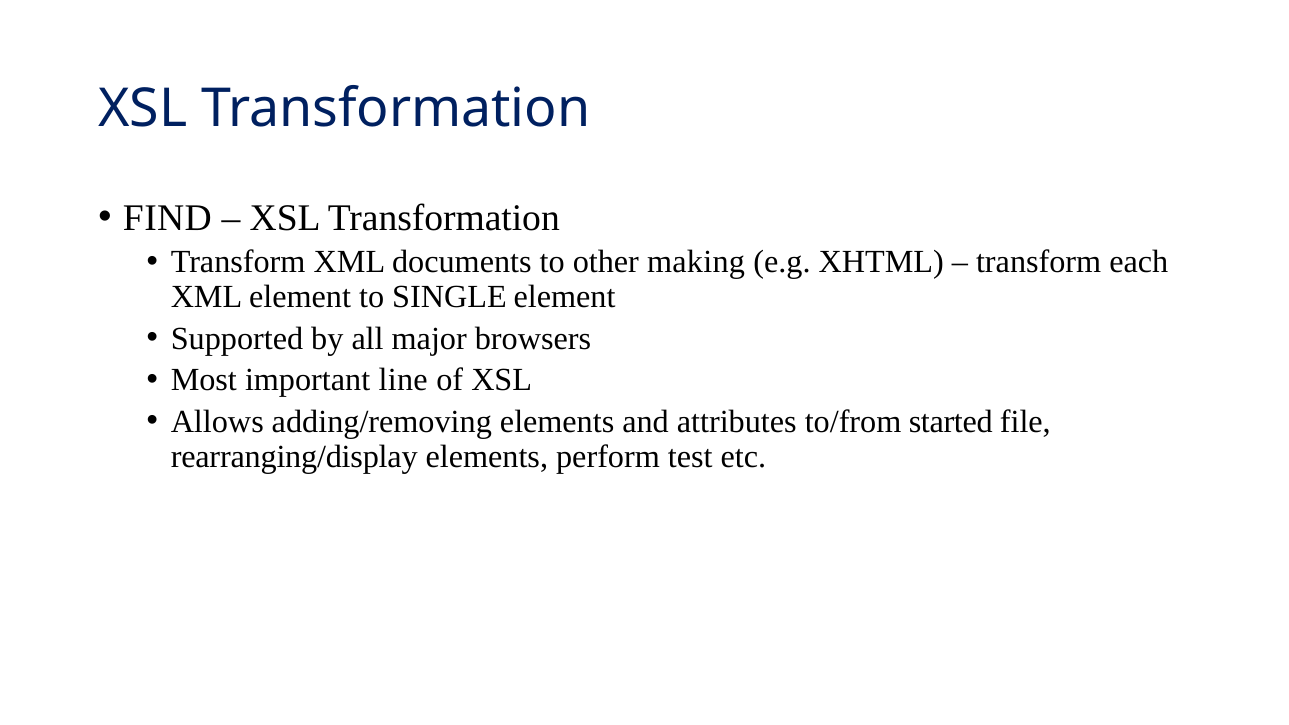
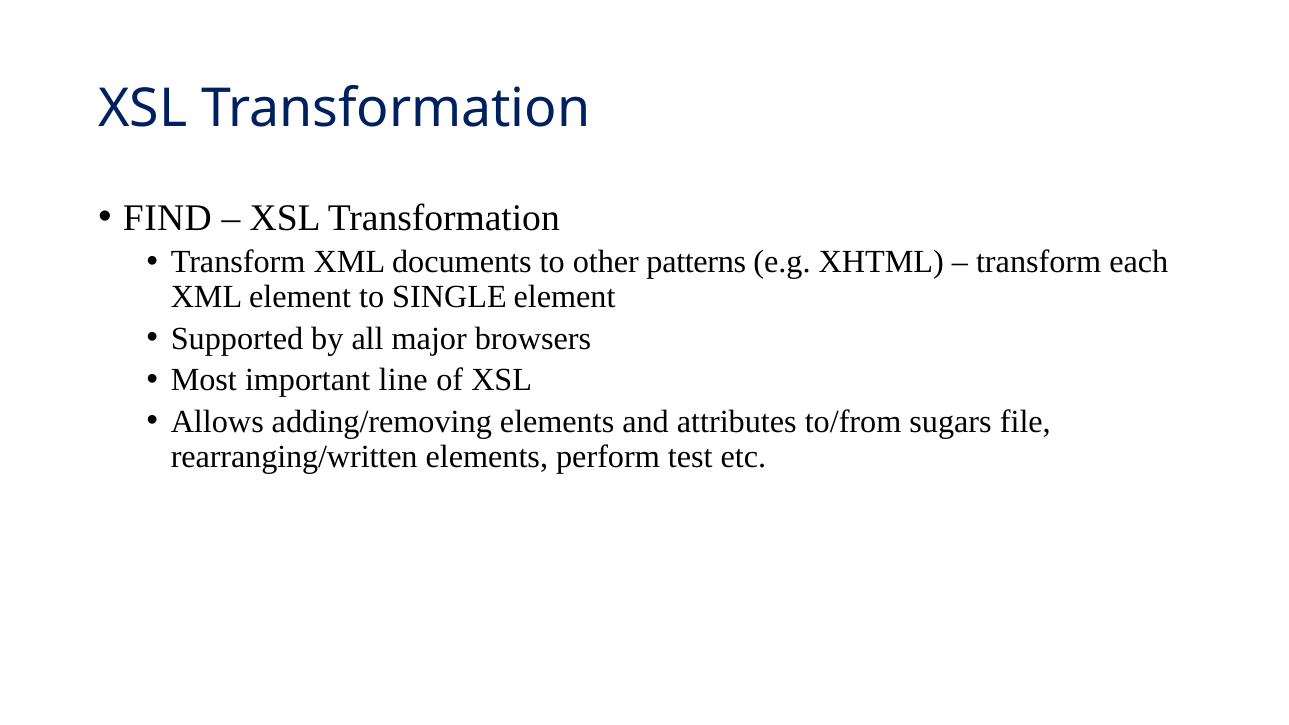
making: making -> patterns (696, 262)
started: started -> sugars (951, 422)
rearranging/display: rearranging/display -> rearranging/written (294, 456)
